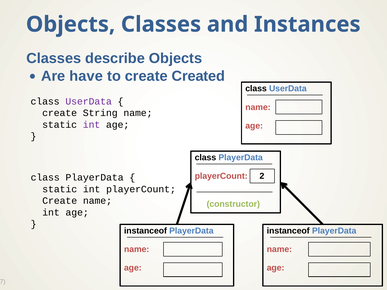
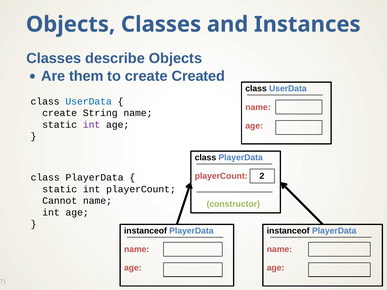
have: have -> them (86, 76)
UserData colour: purple -> blue (89, 102)
Create: Create -> Cannot (60, 201)
